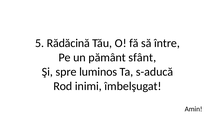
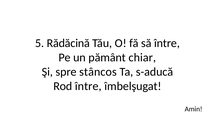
sfânt: sfânt -> chiar (142, 57)
luminos: luminos -> stâncos (98, 72)
Rod inimi: inimi -> între (88, 86)
